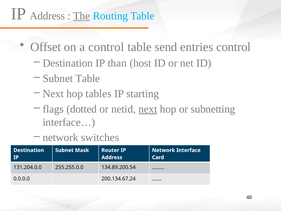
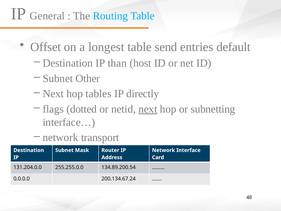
Address: Address -> General (47, 16)
The underline: present -> none (82, 16)
a control: control -> longest (106, 47)
entries control: control -> default (234, 47)
Subnet Table: Table -> Other (88, 78)
starting: starting -> directly (143, 94)
switches: switches -> transport (100, 137)
